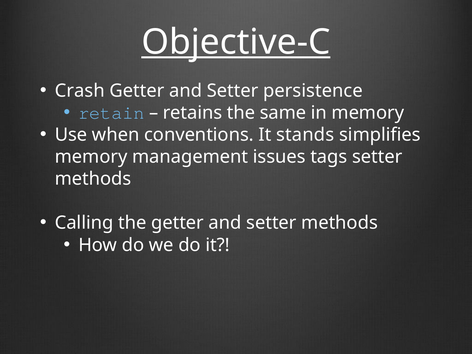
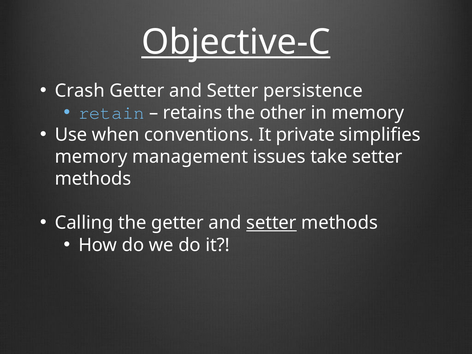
same: same -> other (283, 113)
stands: stands -> private (305, 135)
tags: tags -> take (329, 157)
setter underline: none -> present (271, 223)
